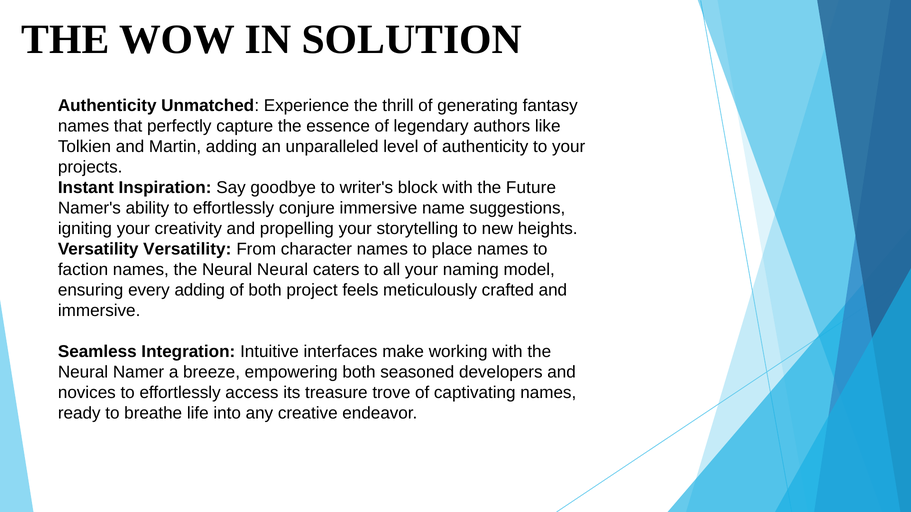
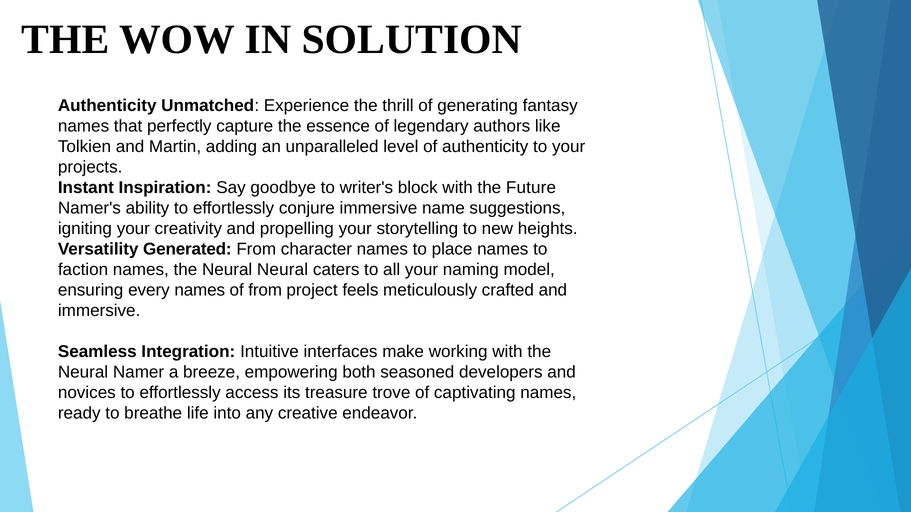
Versatility Versatility: Versatility -> Generated (187, 249)
every adding: adding -> names (200, 290)
of both: both -> from (265, 290)
